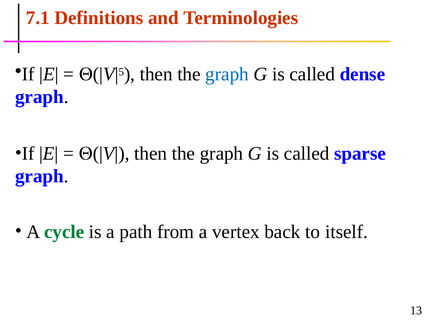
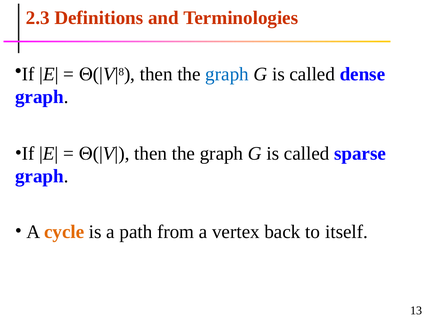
7.1: 7.1 -> 2.3 (38, 18)
5: 5 -> 8 (121, 72)
cycle colour: green -> orange (64, 231)
